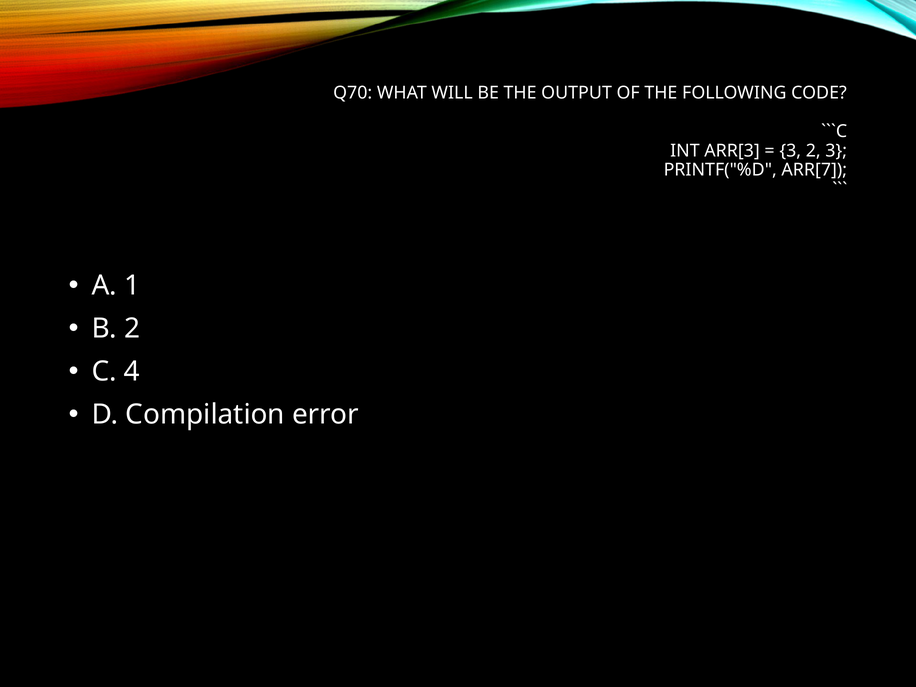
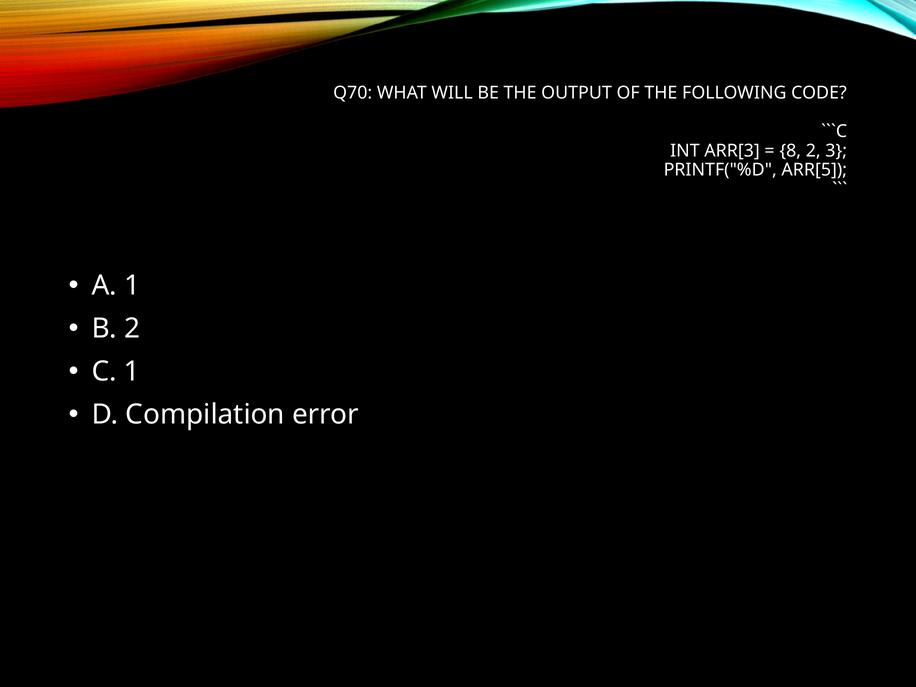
3: 3 -> 8 (790, 151)
ARR[7: ARR[7 -> ARR[5 (814, 170)
C 4: 4 -> 1 (132, 372)
